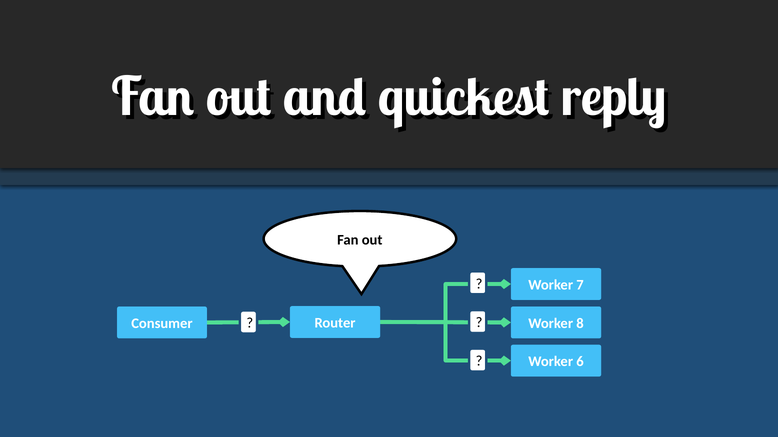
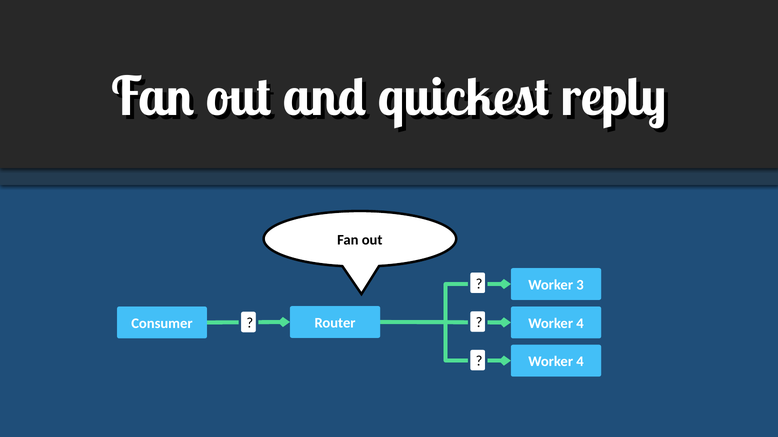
7: 7 -> 3 (580, 285)
8: 8 -> 4 (580, 324)
6: 6 -> 4 (580, 362)
